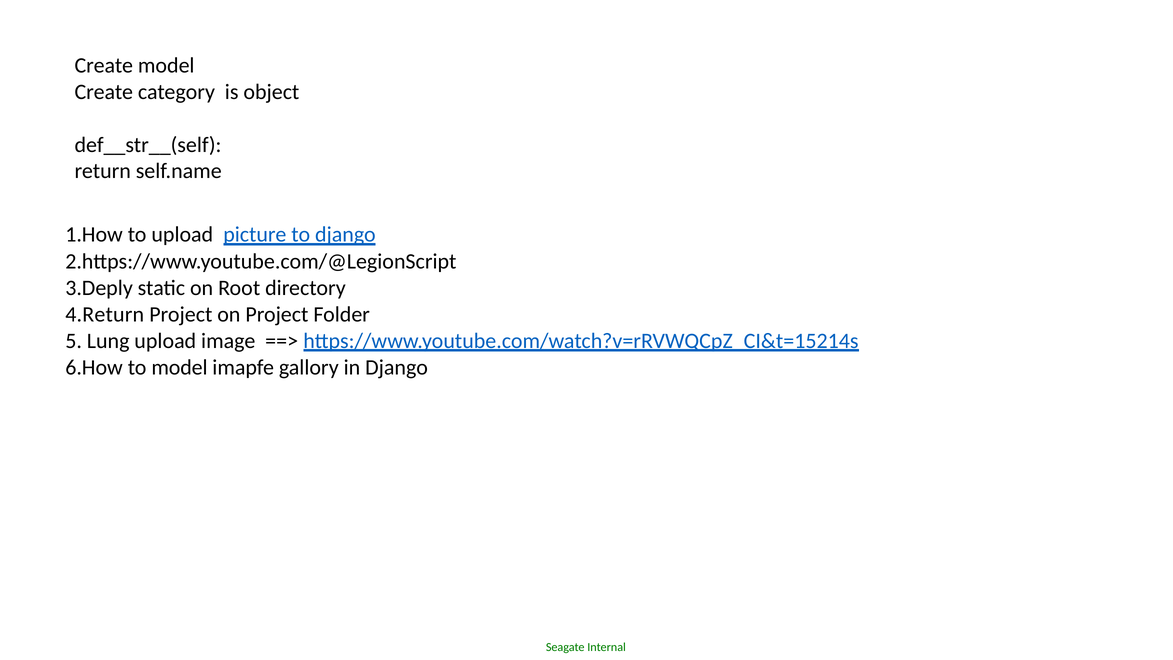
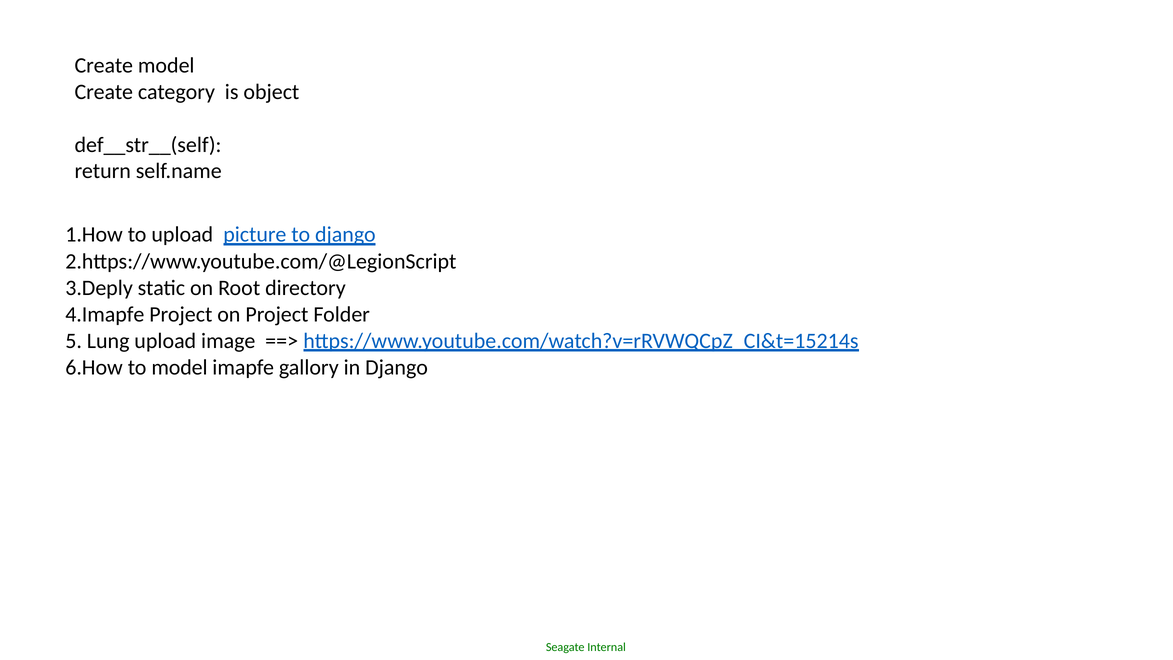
4.Return: 4.Return -> 4.Imapfe (105, 314)
